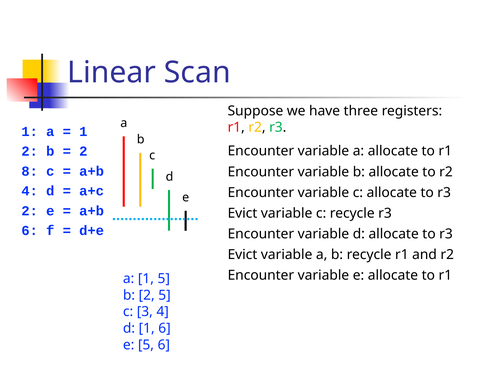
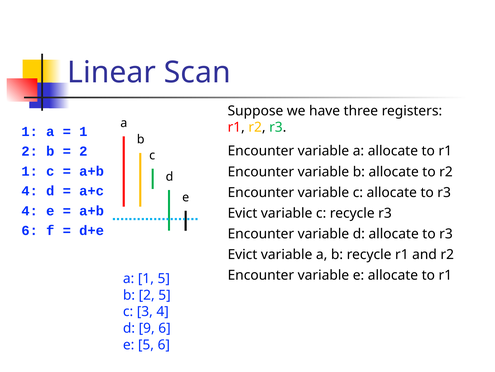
8: 8 -> 1 (30, 171)
2: 2 -> 4 (30, 210)
d 1: 1 -> 9 (147, 328)
